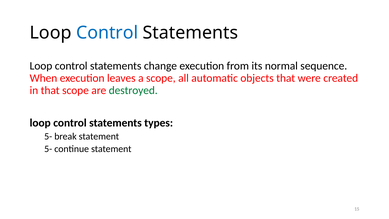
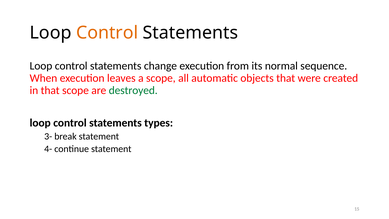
Control colour: blue -> orange (107, 33)
5-: 5- -> 3- (48, 136)
5-: 5- -> 4- (48, 149)
